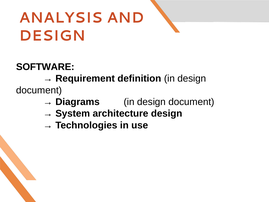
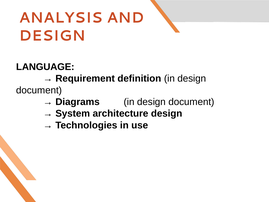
SOFTWARE: SOFTWARE -> LANGUAGE (45, 67)
